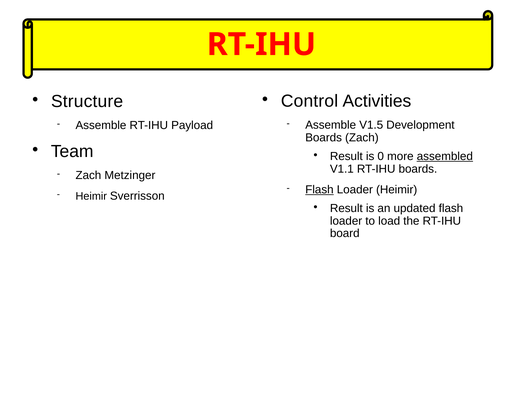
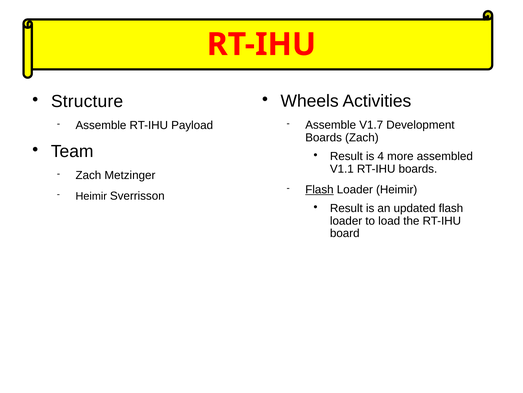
Control: Control -> Wheels (310, 101)
V1.5: V1.5 -> V1.7 (371, 125)
0: 0 -> 4 (381, 156)
assembled underline: present -> none (445, 156)
